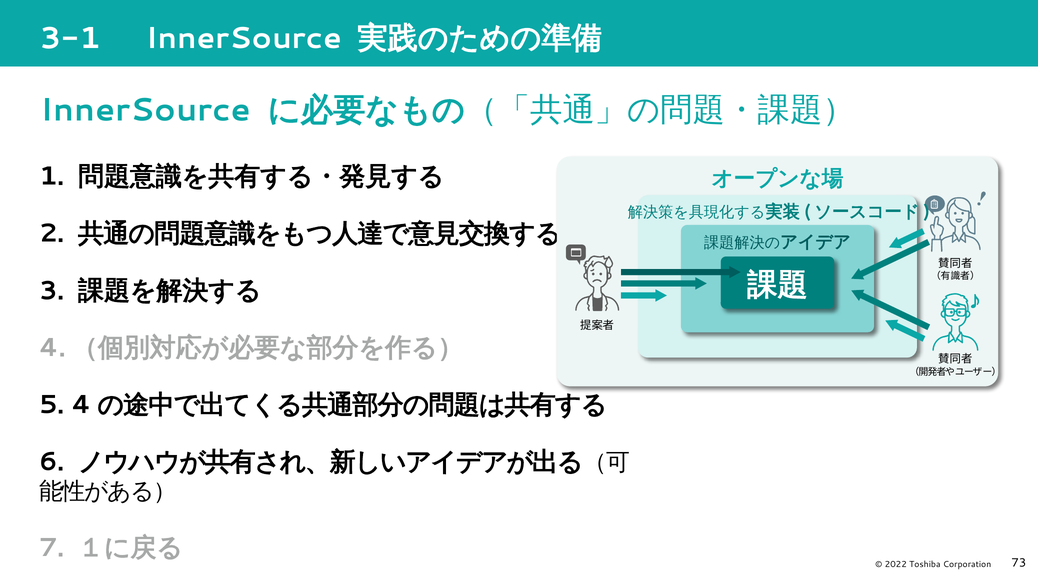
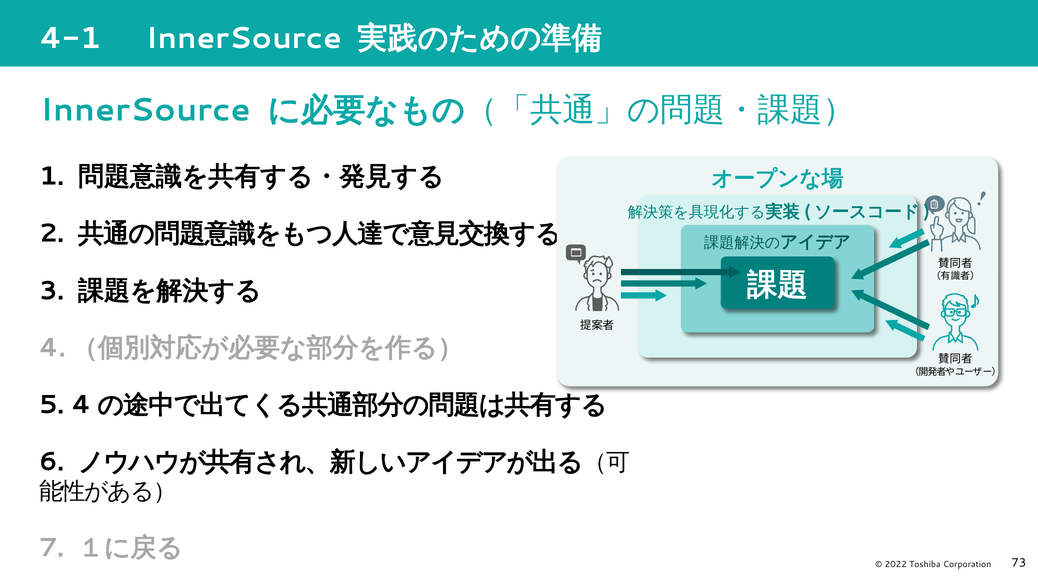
3-1: 3-1 -> 4-1 (71, 38)
